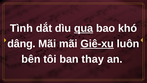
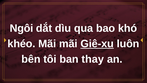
Tình: Tình -> Ngôi (21, 28)
qua underline: present -> none (84, 28)
dâng: dâng -> khéo (21, 44)
